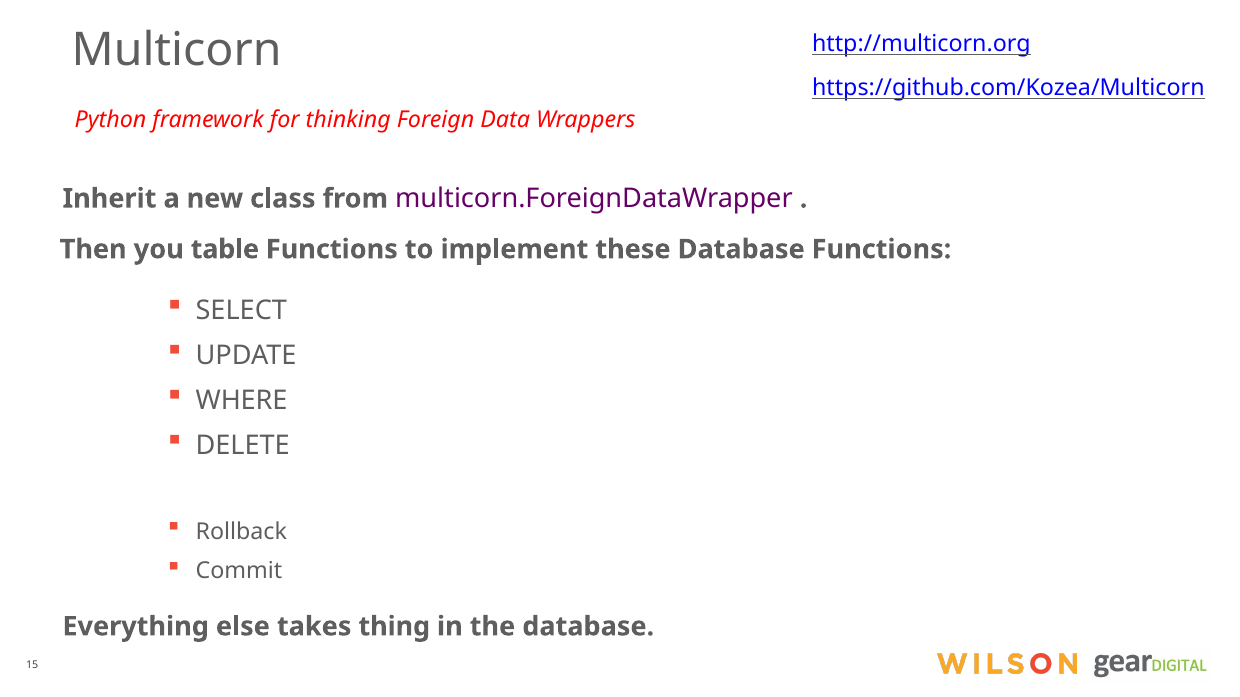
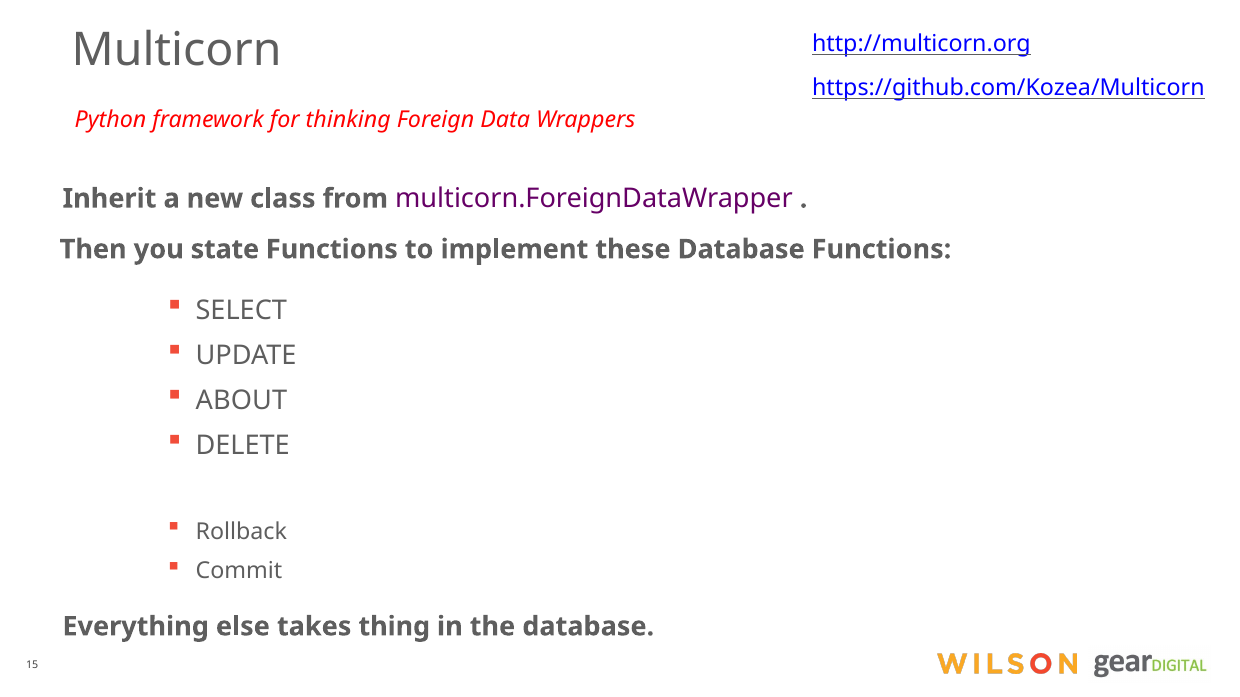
table: table -> state (225, 250)
WHERE: WHERE -> ABOUT (241, 401)
